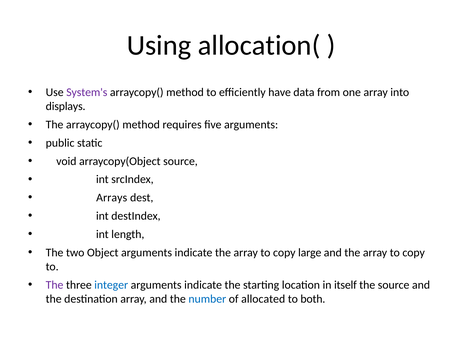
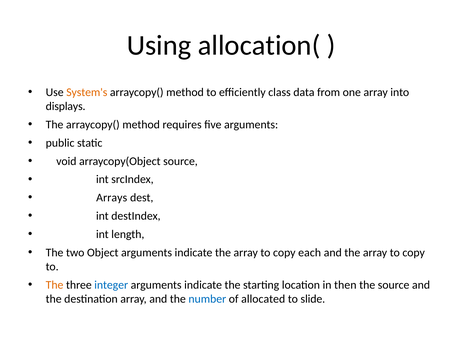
System's colour: purple -> orange (87, 92)
have: have -> class (280, 92)
large: large -> each (310, 252)
The colour: purple -> orange (55, 285)
itself: itself -> then (345, 285)
both: both -> slide (313, 299)
